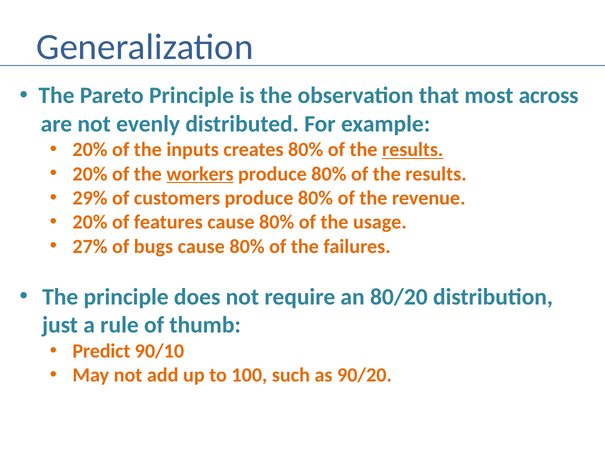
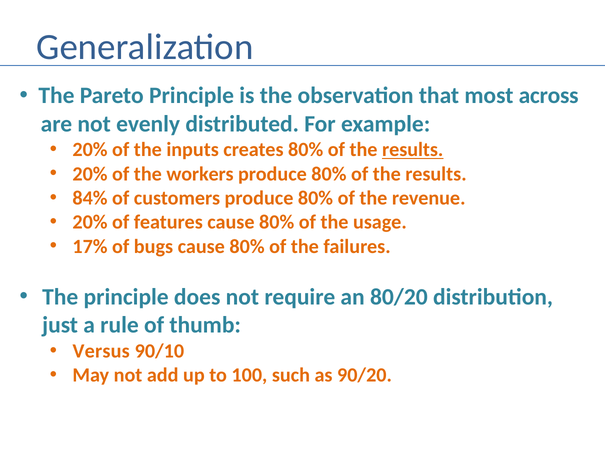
workers underline: present -> none (200, 174)
29%: 29% -> 84% (90, 198)
27%: 27% -> 17% (90, 247)
Predict: Predict -> Versus (101, 352)
